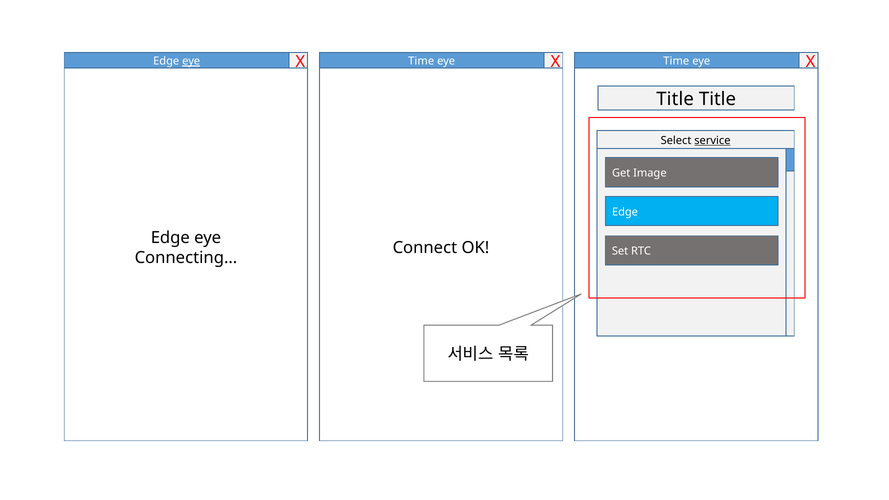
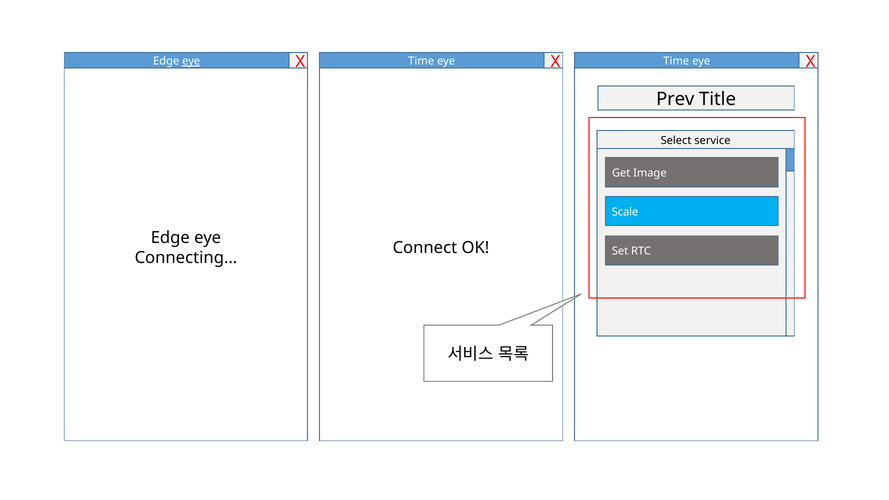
Title: Title -> Prev (675, 99)
service underline: present -> none (712, 140)
Edge: Edge -> Scale (625, 212)
